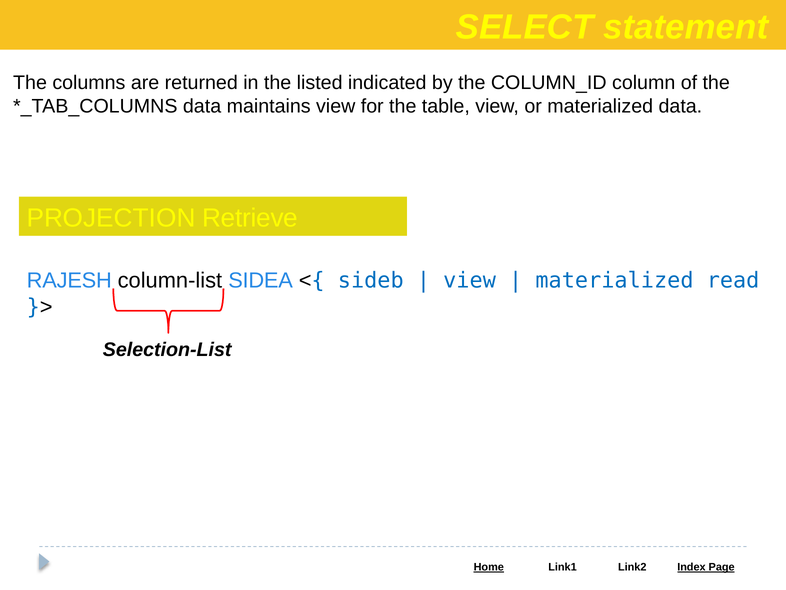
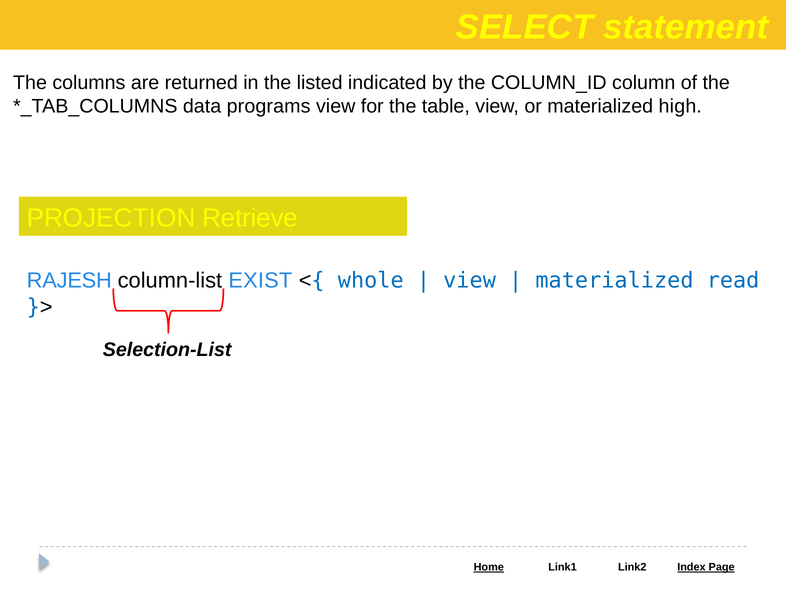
maintains: maintains -> programs (269, 106)
materialized data: data -> high (680, 106)
SIDEA: SIDEA -> EXIST (260, 280)
sideb: sideb -> whole (371, 280)
